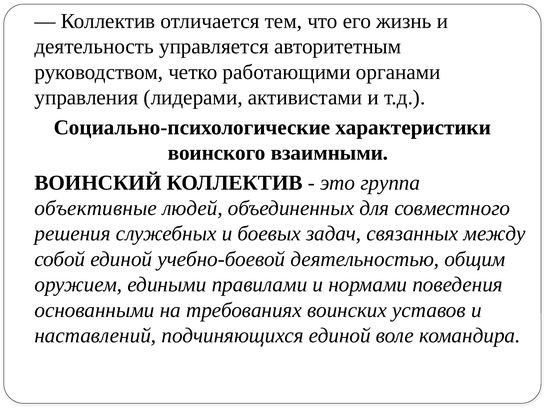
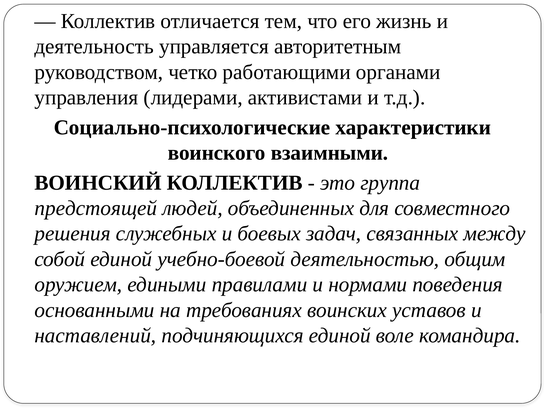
объективные: объективные -> предстоящей (96, 208)
